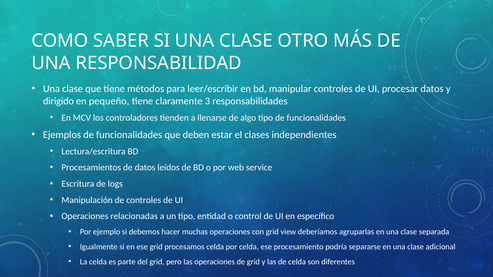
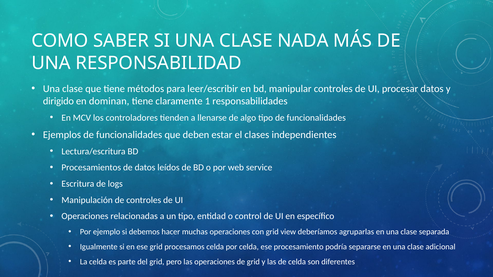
OTRO: OTRO -> NADA (303, 41)
pequeño: pequeño -> dominan (109, 101)
3: 3 -> 1 (207, 101)
